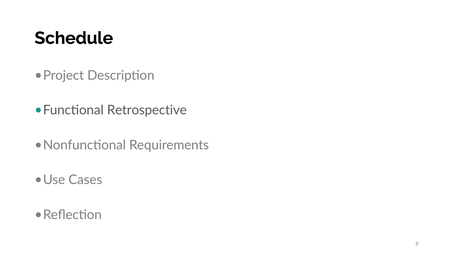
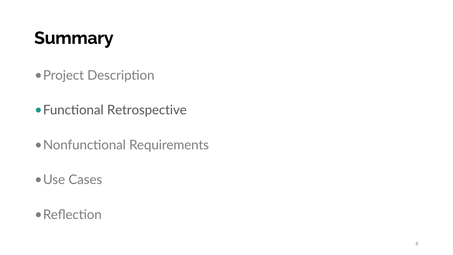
Schedule: Schedule -> Summary (74, 38)
